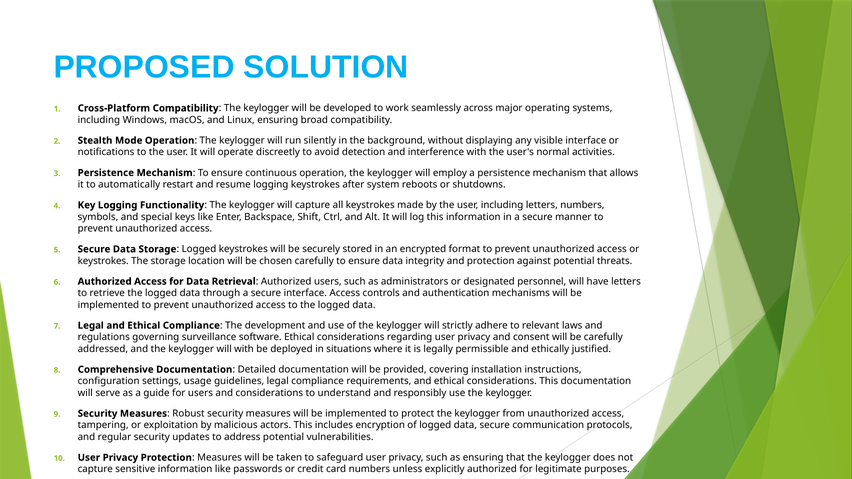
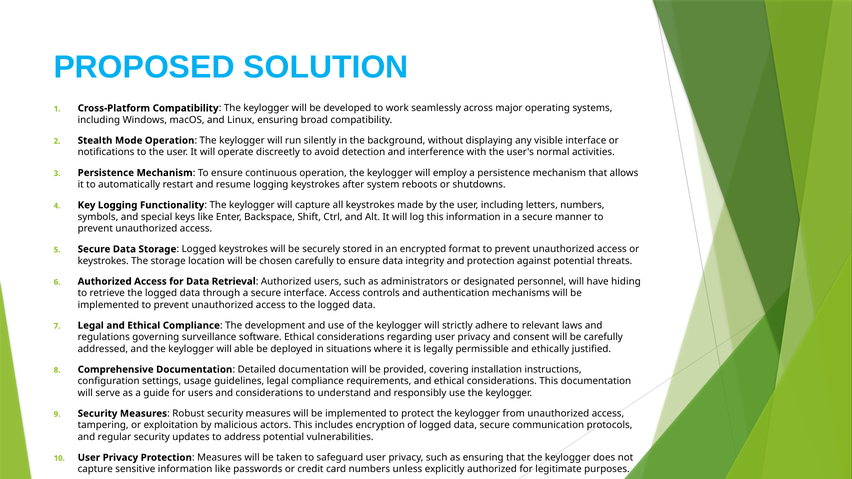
have letters: letters -> hiding (626, 282)
will with: with -> able (244, 349)
